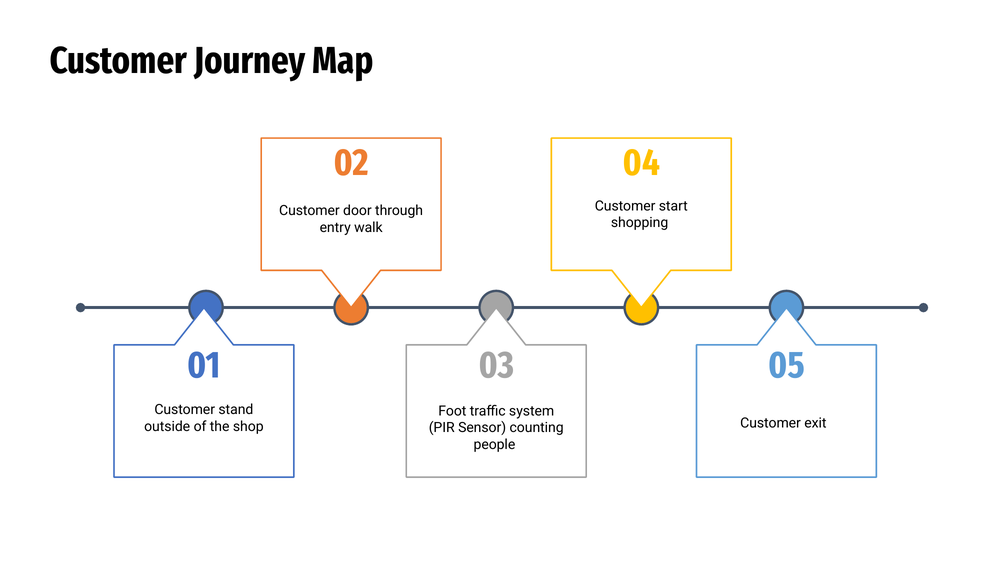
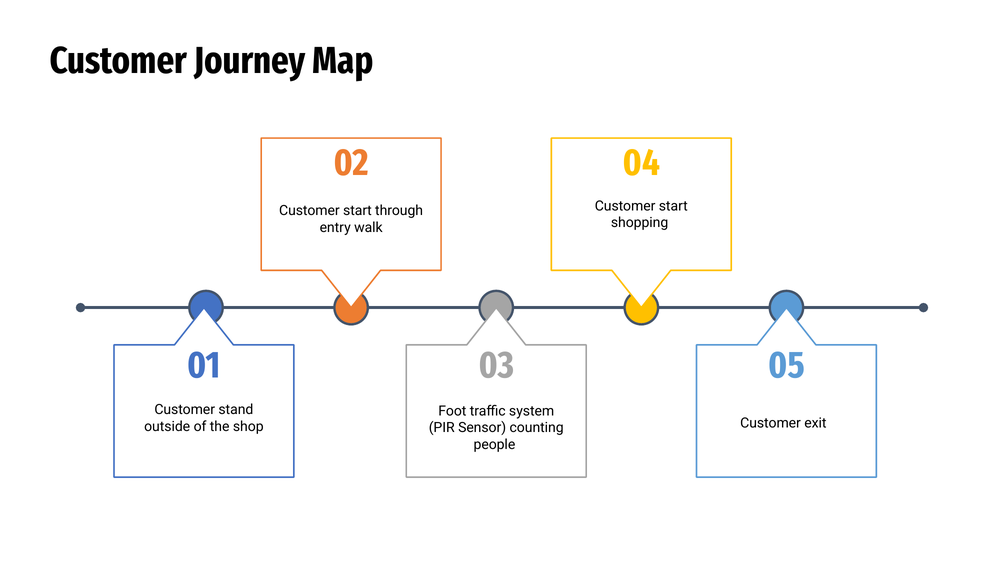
door: door -> start (357, 211)
